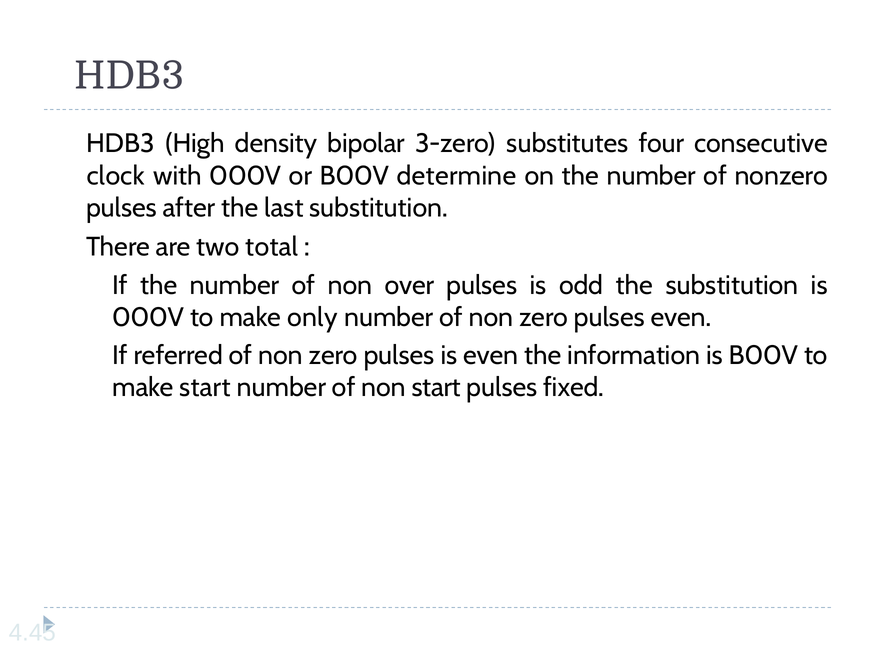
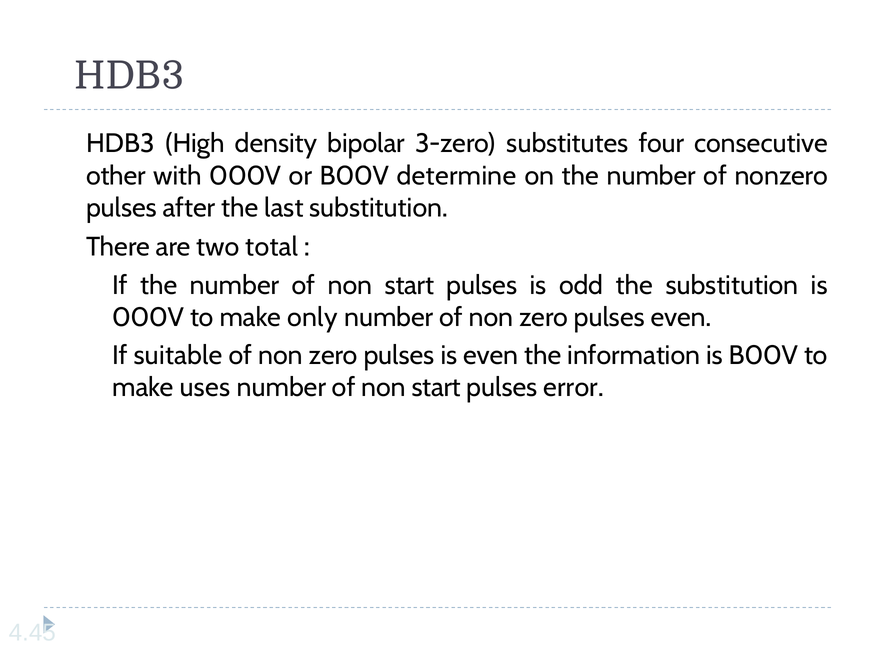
clock: clock -> other (116, 176)
over: over -> start (409, 285)
referred: referred -> suitable (178, 356)
make start: start -> uses (205, 388)
fixed: fixed -> error (573, 388)
